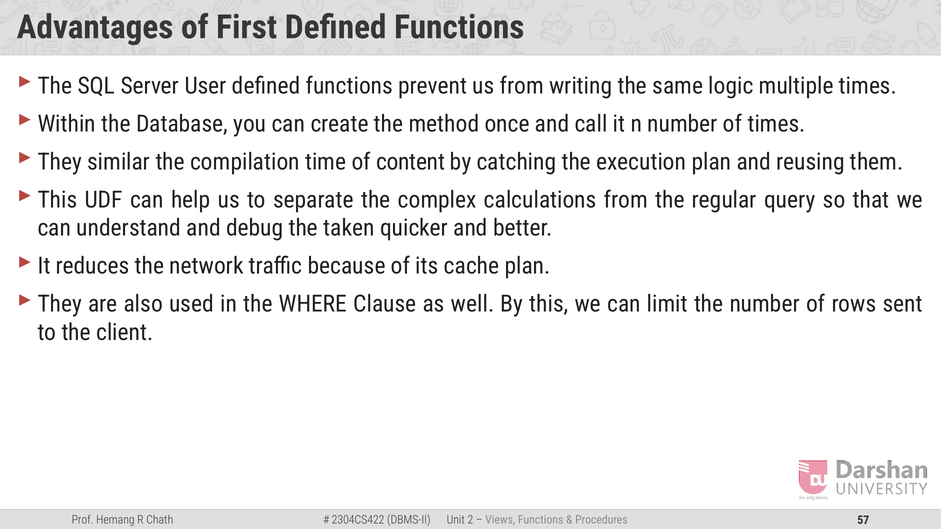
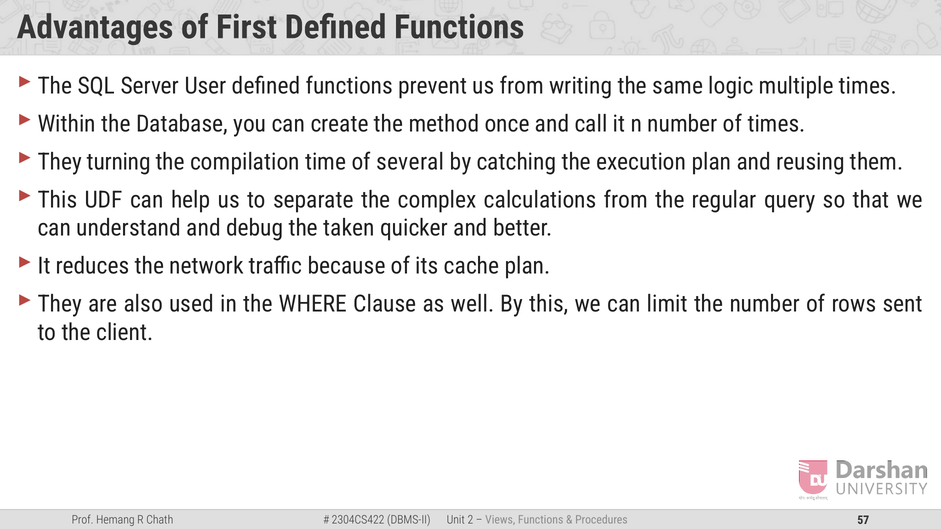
similar: similar -> turning (119, 162)
content: content -> several (410, 162)
